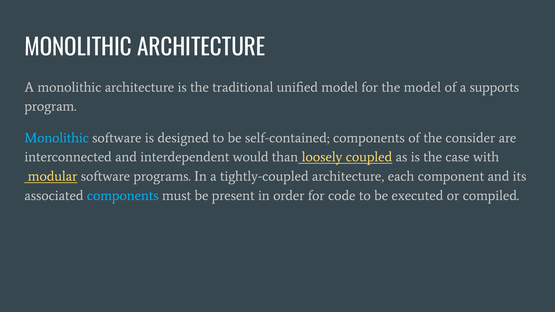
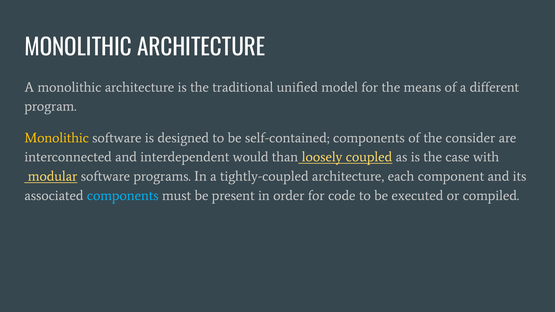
the model: model -> means (422, 87)
supports: supports -> different (494, 87)
Monolithic colour: light blue -> yellow (57, 138)
